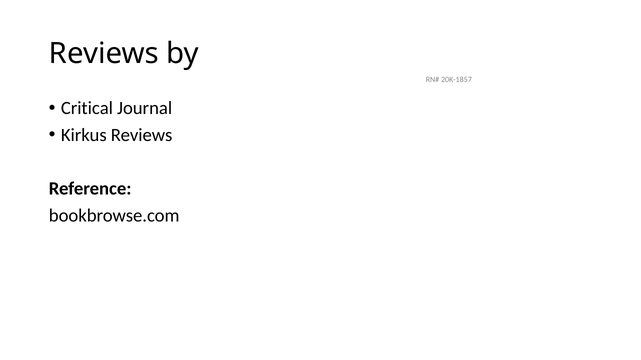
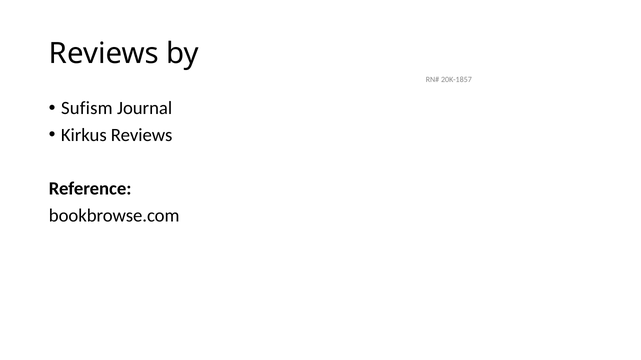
Critical: Critical -> Sufism (87, 108)
